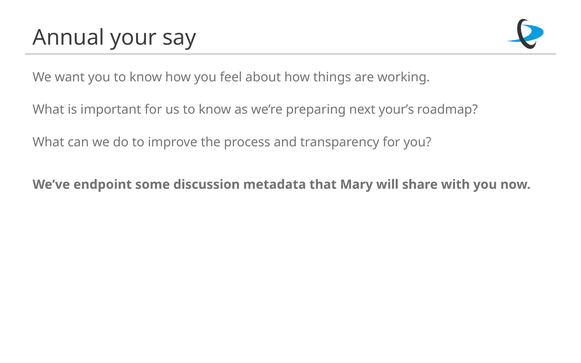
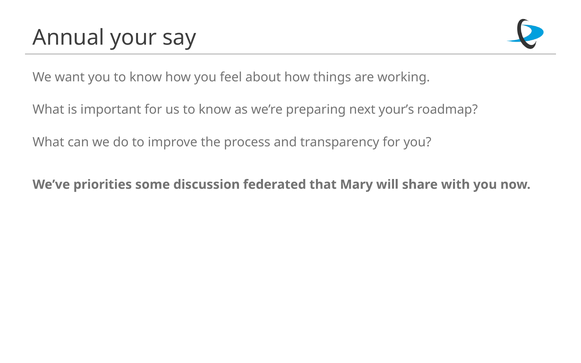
endpoint: endpoint -> priorities (103, 185)
metadata: metadata -> federated (275, 185)
